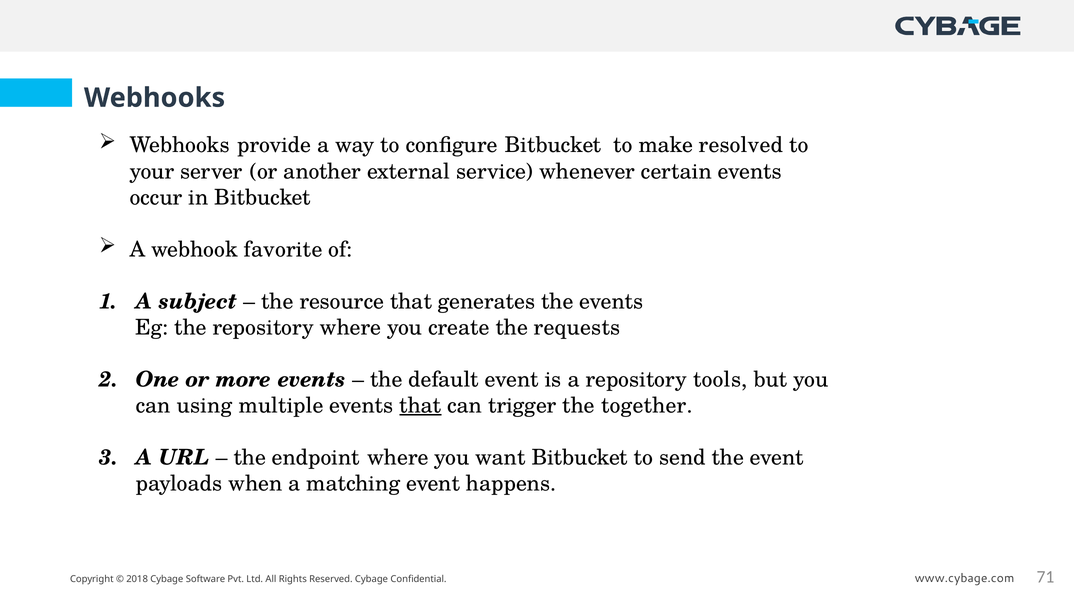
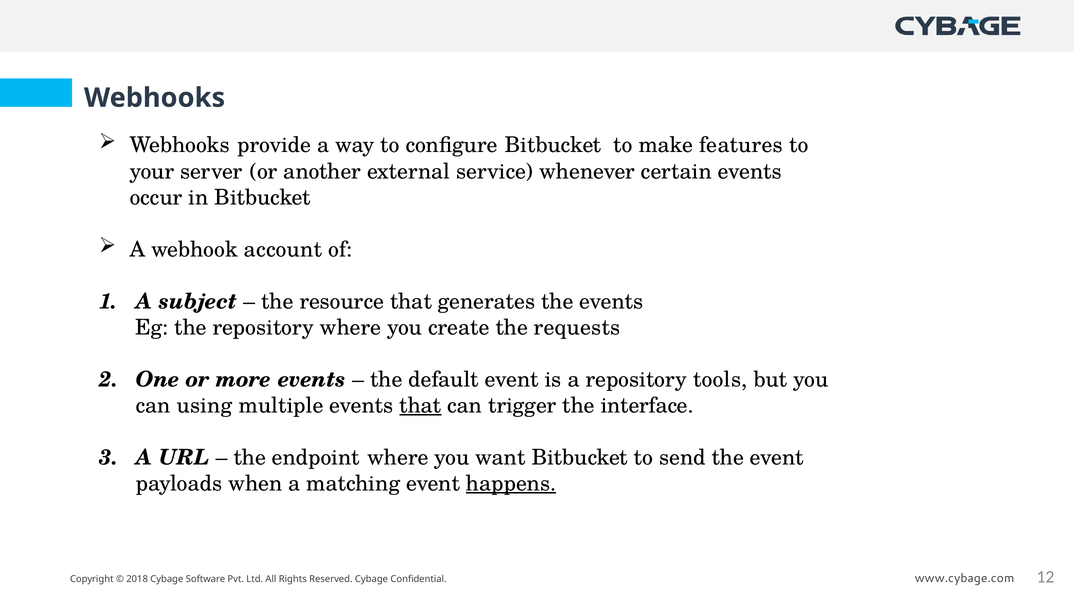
resolved: resolved -> features (741, 145)
favorite: favorite -> account (283, 250)
together: together -> interface (647, 406)
happens underline: none -> present (511, 484)
71: 71 -> 12 (1045, 577)
